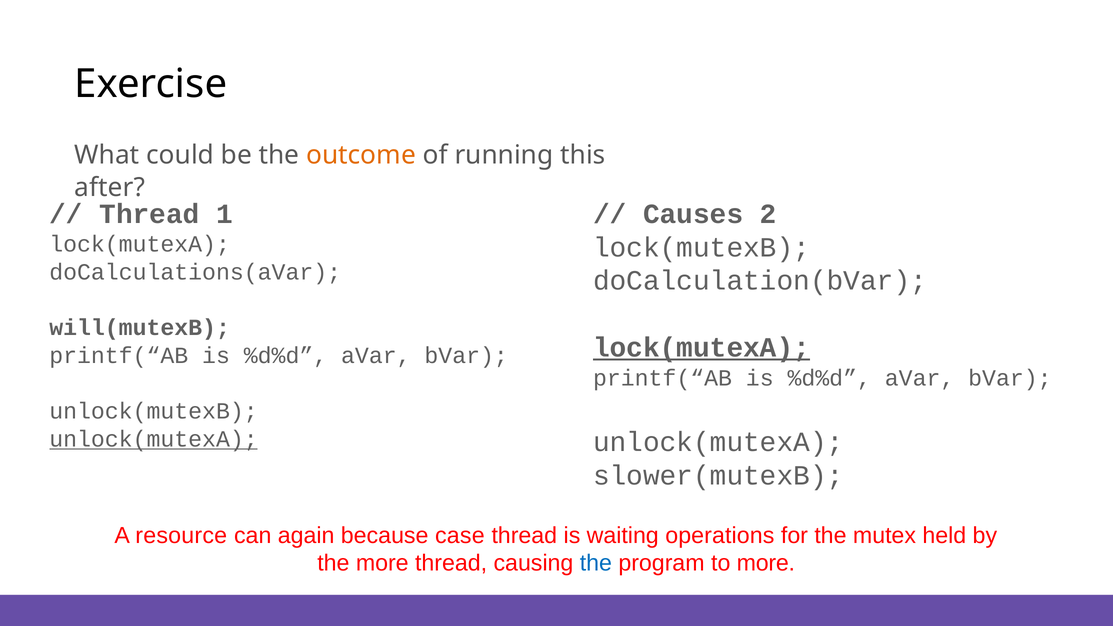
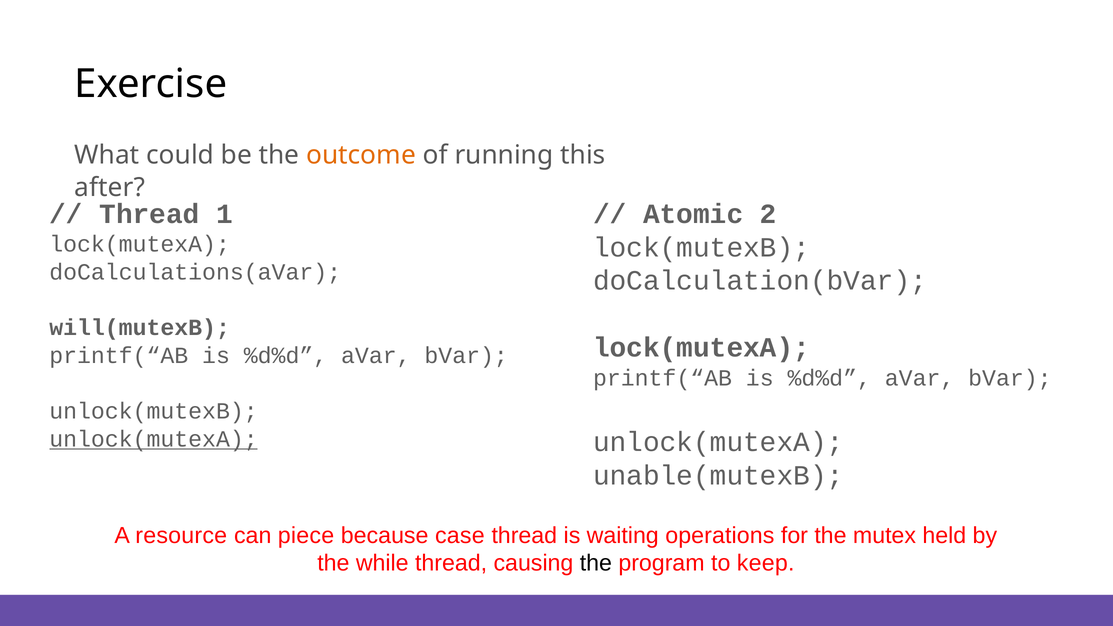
Causes: Causes -> Atomic (693, 214)
lock(mutexA underline: present -> none (702, 348)
slower(mutexB: slower(mutexB -> unable(mutexB (718, 476)
again: again -> piece (306, 535)
the more: more -> while (382, 563)
the colour: blue -> black (596, 563)
to more: more -> keep (766, 563)
